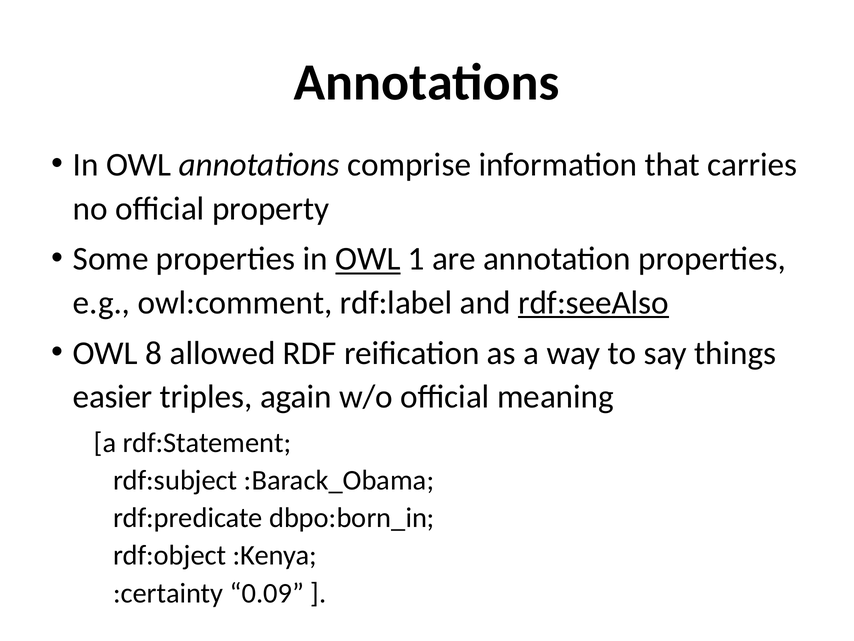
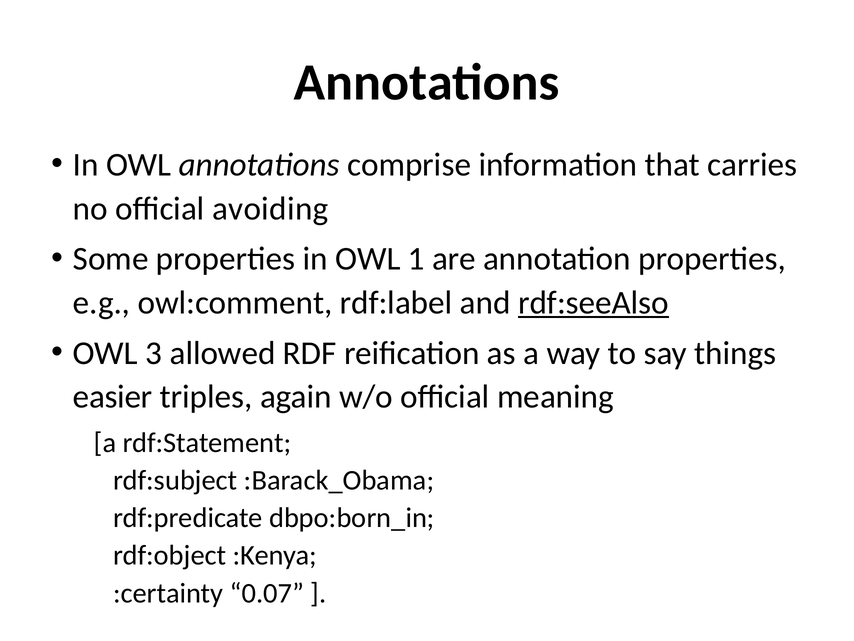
property: property -> avoiding (270, 208)
OWL underline: present -> none (368, 259)
8: 8 -> 3 (154, 353)
0.09: 0.09 -> 0.07 (267, 593)
